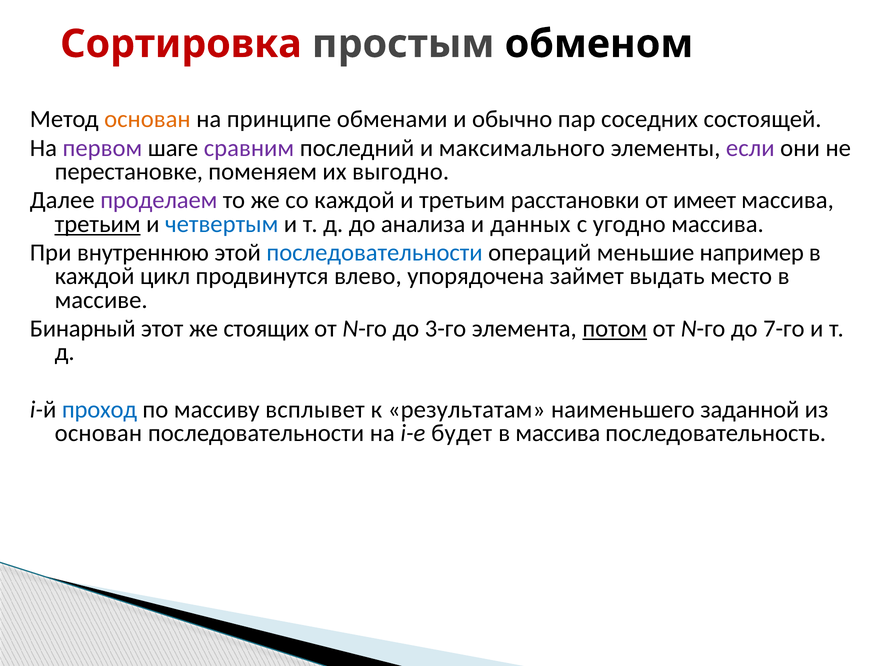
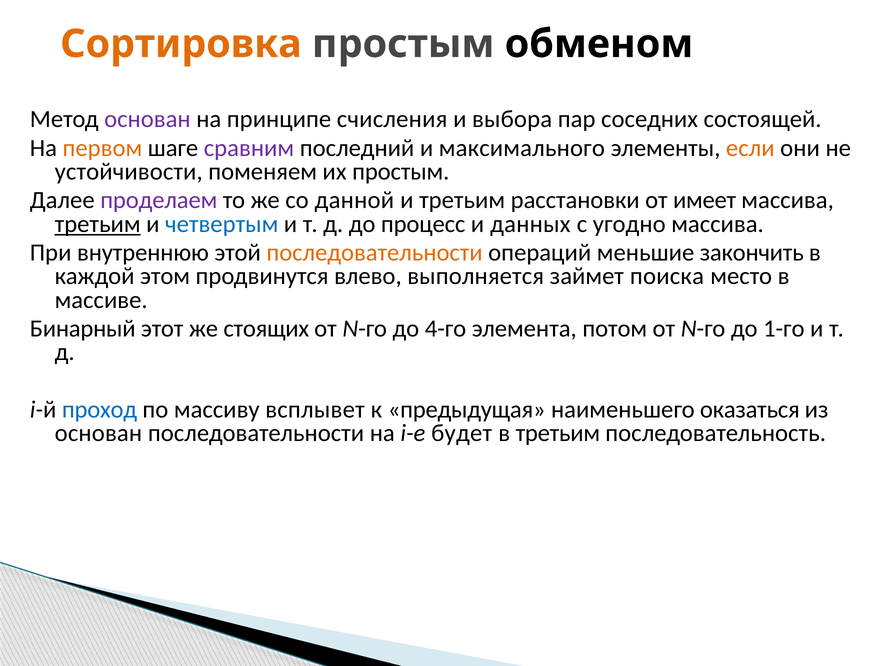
Сортировка colour: red -> orange (181, 44)
основан colour: orange -> purple (147, 119)
обменами: обменами -> счисления (392, 119)
обычно: обычно -> выбора (512, 119)
первом colour: purple -> orange (102, 148)
если colour: purple -> orange (750, 148)
перестановке: перестановке -> устойчивости (129, 172)
их выгодно: выгодно -> простым (401, 172)
со каждой: каждой -> данной (354, 200)
анализа: анализа -> процесс (423, 224)
последовательности colour: blue -> orange (375, 253)
например: например -> закончить (752, 253)
цикл: цикл -> этом (165, 276)
упорядочена: упорядочена -> выполняется (476, 276)
выдать: выдать -> поиска (667, 276)
3-го: 3-го -> 4-го (446, 329)
потом underline: present -> none (615, 329)
7-го: 7-го -> 1-го (784, 329)
результатам: результатам -> предыдущая (467, 410)
заданной: заданной -> оказаться (750, 410)
в массива: массива -> третьим (558, 433)
